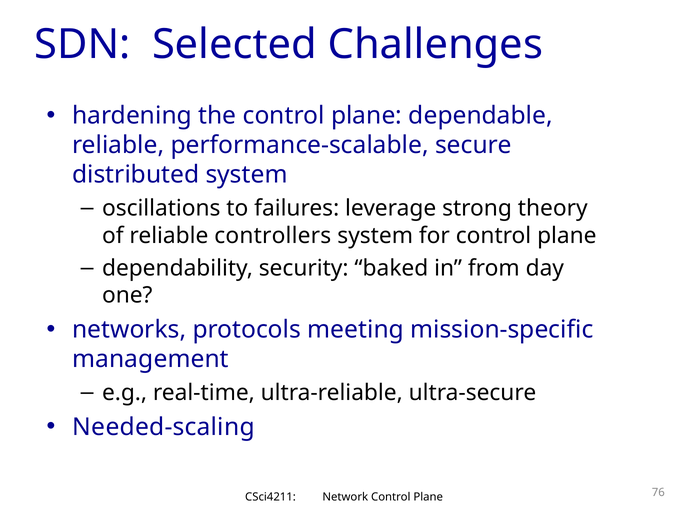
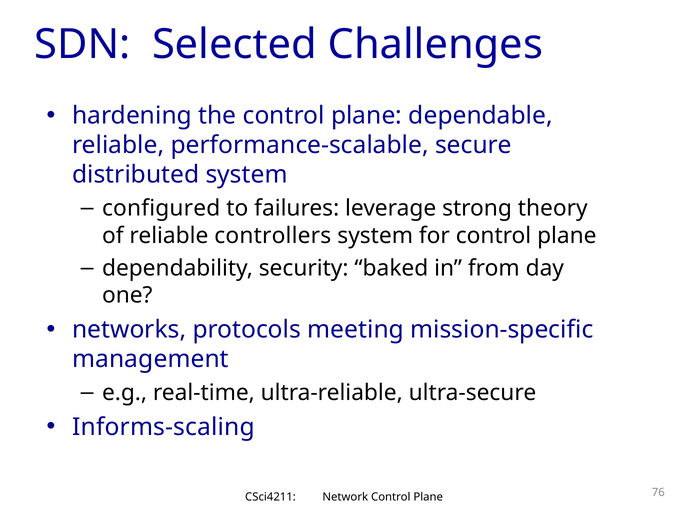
oscillations: oscillations -> configured (161, 209)
Needed-scaling: Needed-scaling -> Informs-scaling (164, 427)
